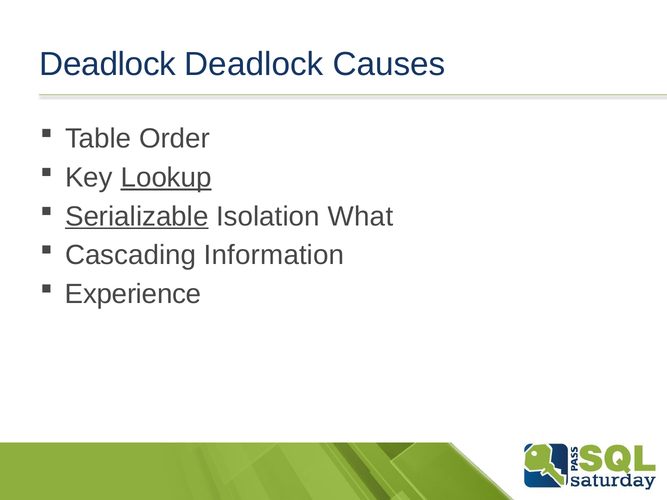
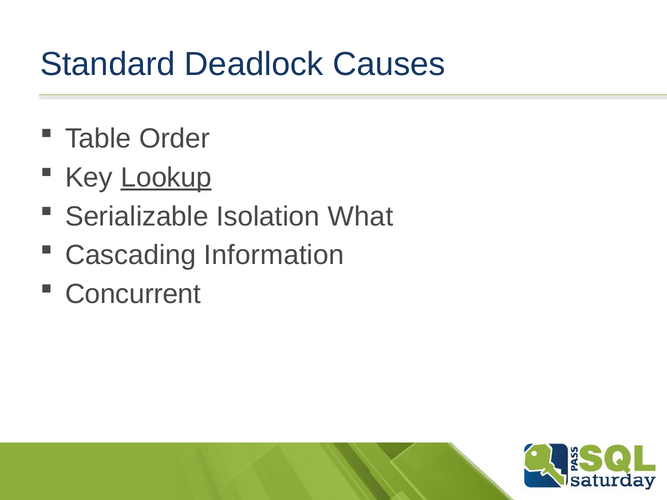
Deadlock: Deadlock -> Standard (108, 64)
Serializable underline: present -> none (137, 217)
Experience: Experience -> Concurrent (133, 294)
